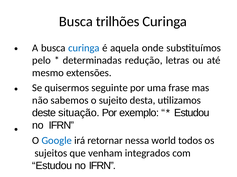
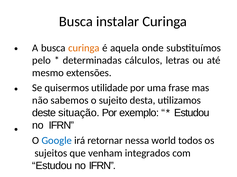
trilhões: trilhões -> instalar (118, 22)
curinga colour: blue -> orange (84, 48)
redução: redução -> cálculos (144, 61)
seguinte: seguinte -> utilidade (110, 88)
